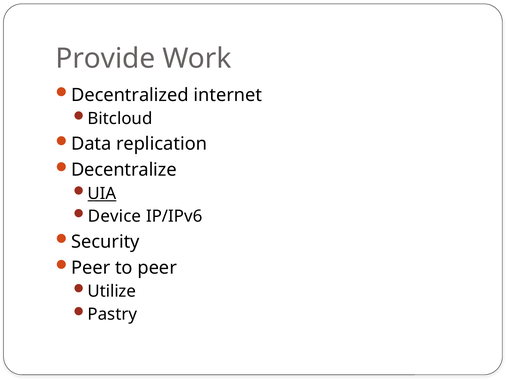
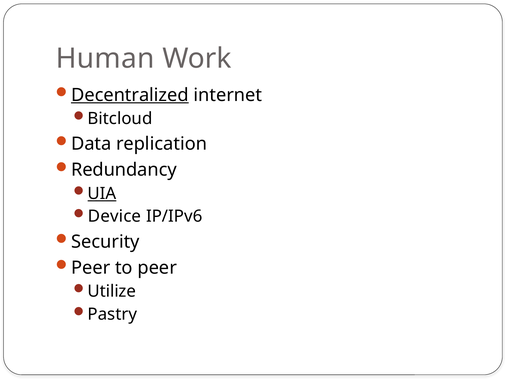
Provide: Provide -> Human (105, 58)
Decentralized underline: none -> present (130, 95)
Decentralize: Decentralize -> Redundancy (124, 170)
